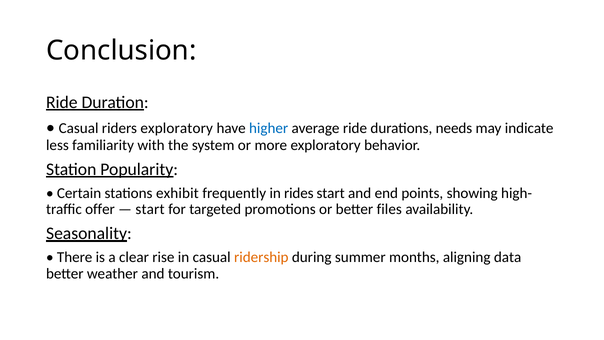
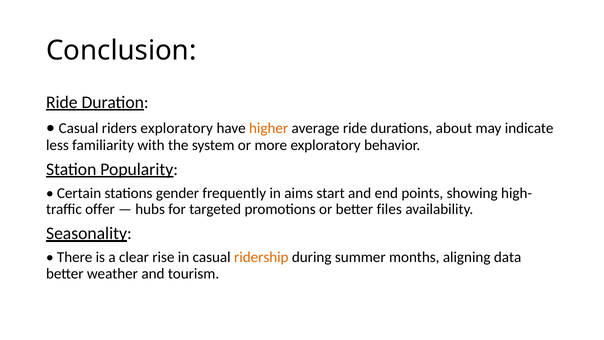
higher colour: blue -> orange (269, 128)
needs: needs -> about (454, 128)
exhibit: exhibit -> gender (177, 193)
rides: rides -> aims (299, 193)
start: start -> hubs (150, 209)
